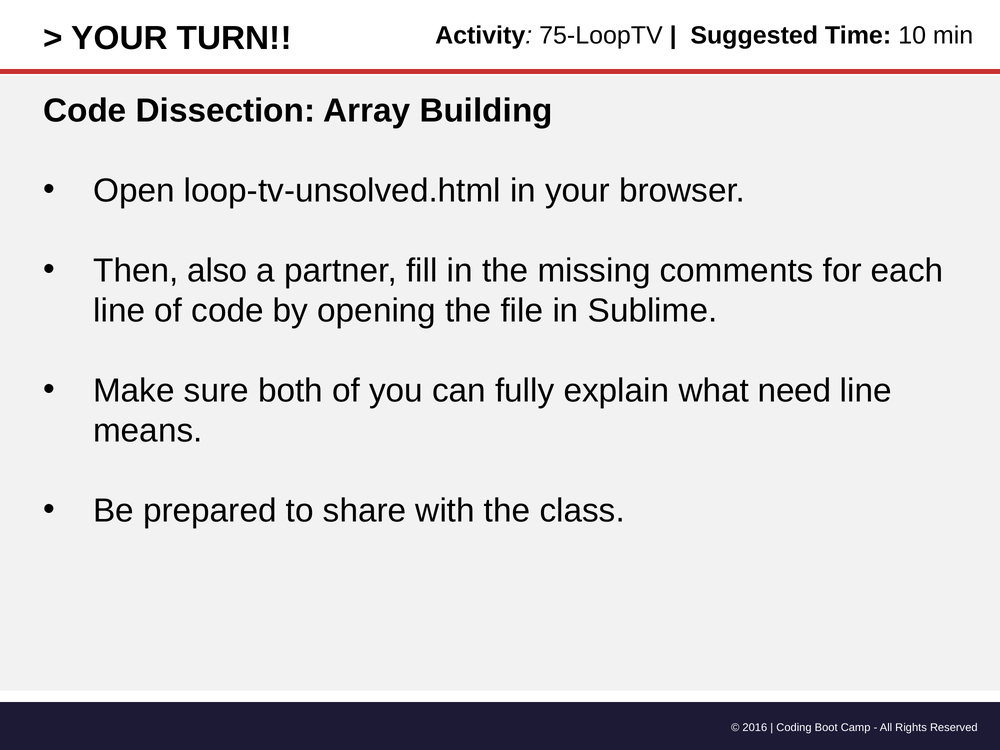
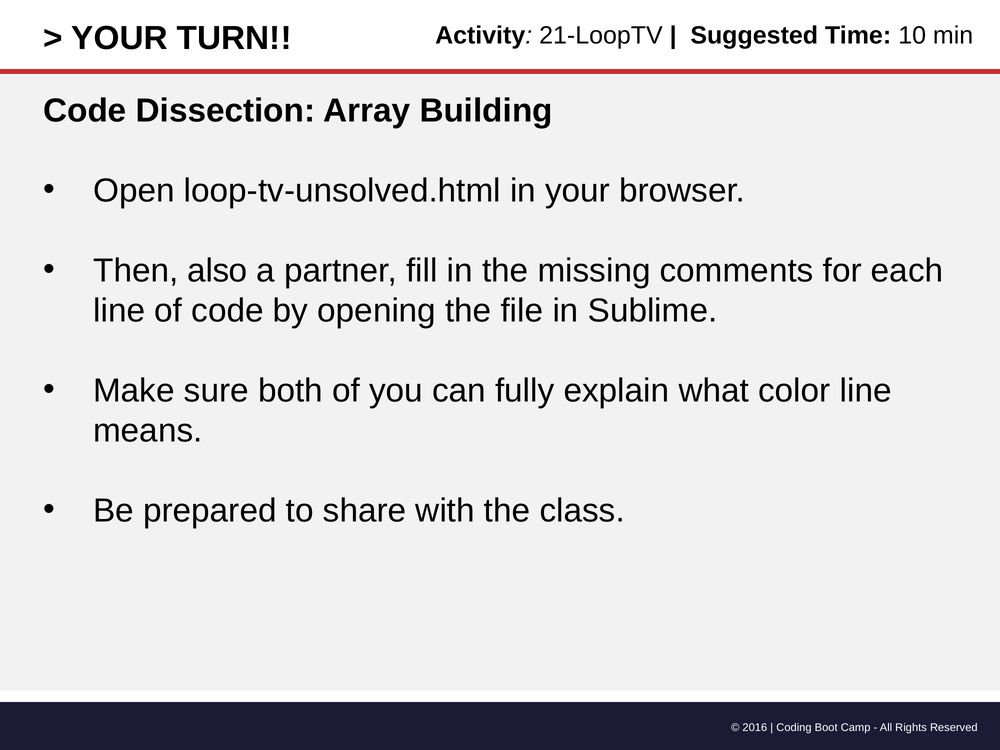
75-LoopTV: 75-LoopTV -> 21-LoopTV (601, 35)
need: need -> color (794, 391)
